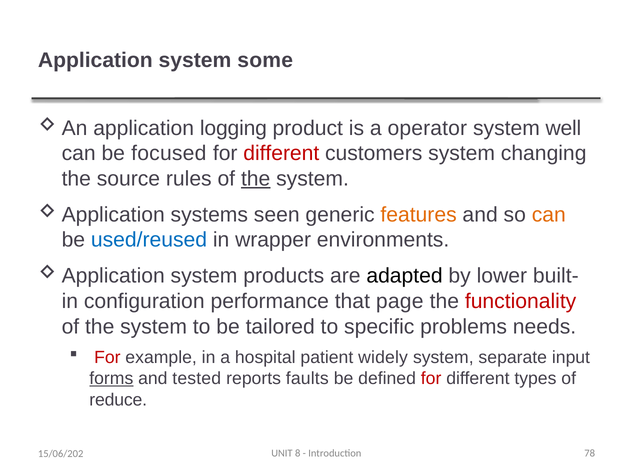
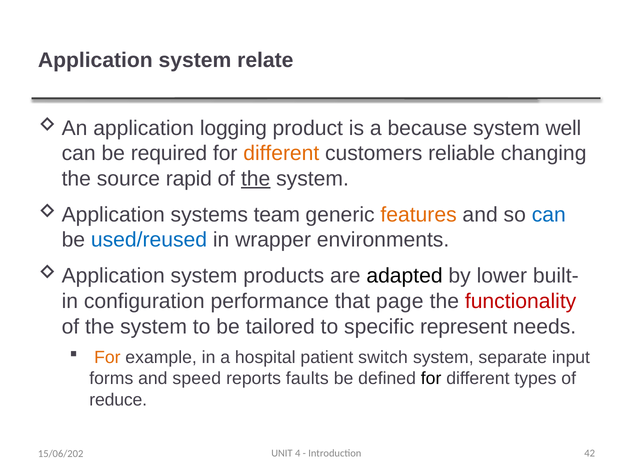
some: some -> relate (265, 60)
operator: operator -> because (427, 128)
focused: focused -> required (169, 153)
different colour: red -> orange (281, 153)
customers system: system -> reliable (462, 153)
rules: rules -> rapid (189, 179)
seen: seen -> team (277, 215)
can colour: orange -> blue (549, 215)
problems: problems -> represent (464, 326)
For colour: red -> orange (107, 357)
widely: widely -> switch (383, 357)
forms underline: present -> none (111, 378)
tested: tested -> speed (197, 378)
for colour: red -> black (431, 378)
8: 8 -> 4 (298, 453)
78: 78 -> 42 (590, 453)
